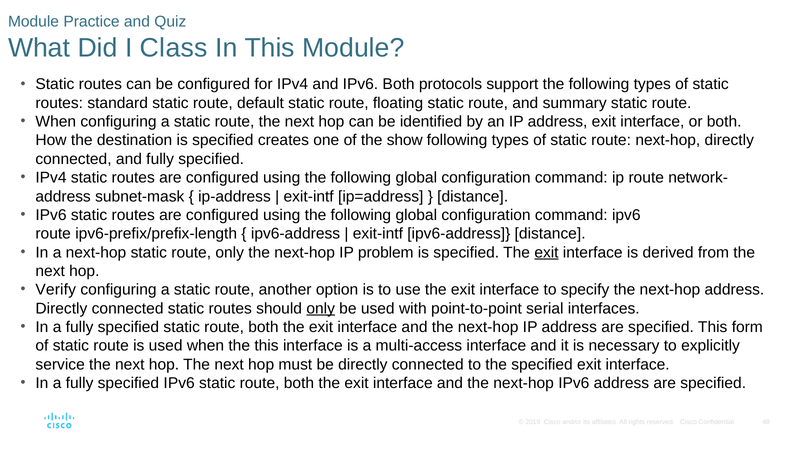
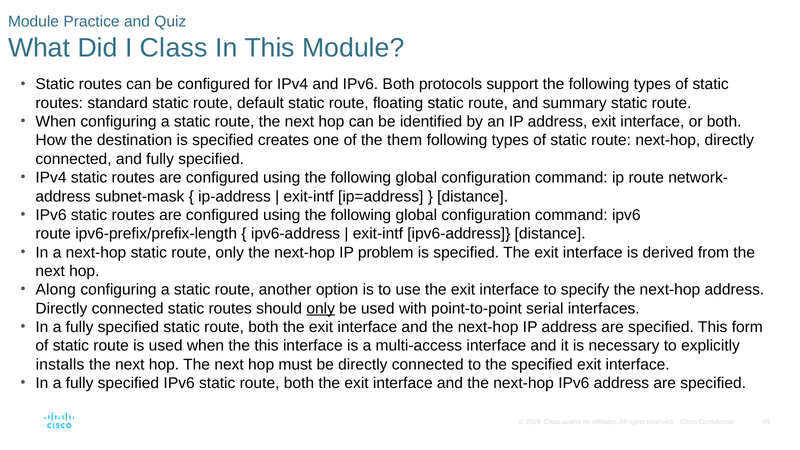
show: show -> them (405, 140)
exit underline: present -> none (546, 252)
Verify: Verify -> Along (56, 290)
service: service -> installs (60, 364)
